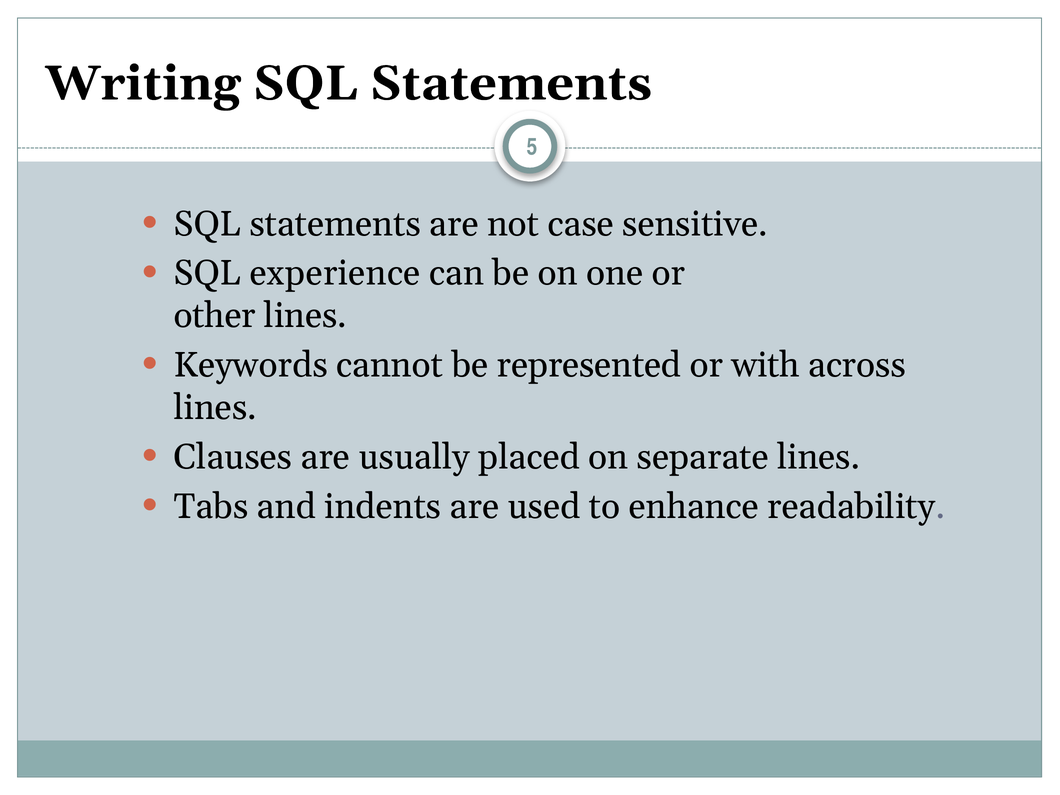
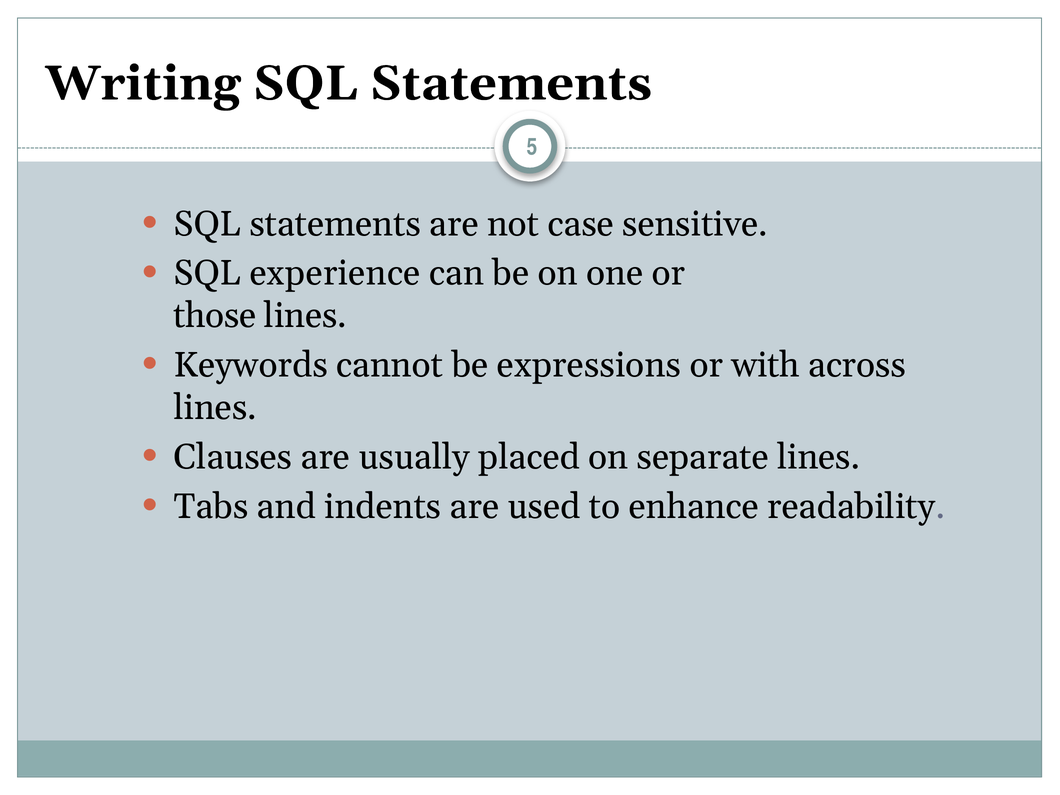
other: other -> those (215, 316)
represented: represented -> expressions (589, 365)
